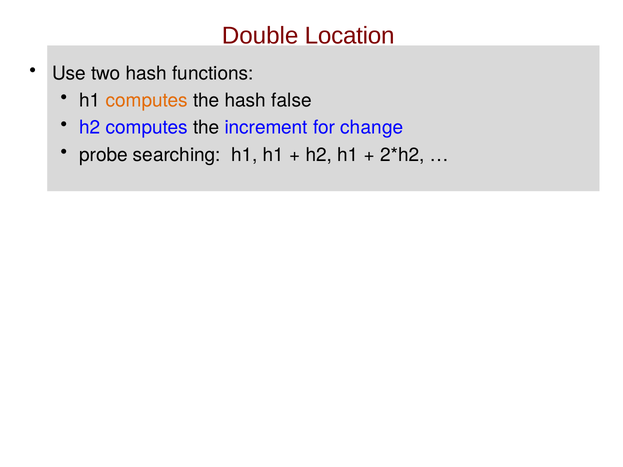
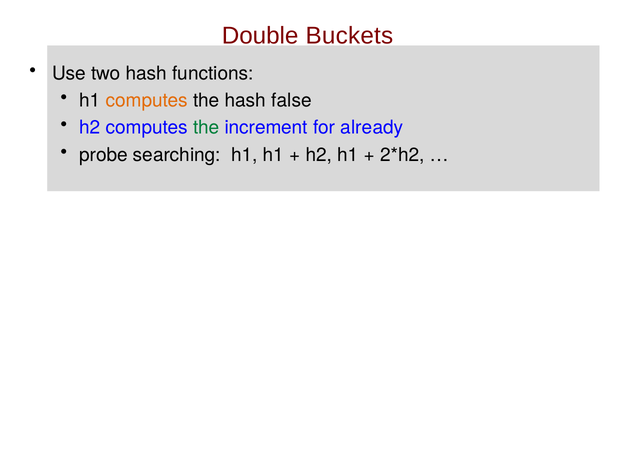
Location: Location -> Buckets (349, 36)
the colour: black -> green (206, 128)
change: change -> already (372, 128)
